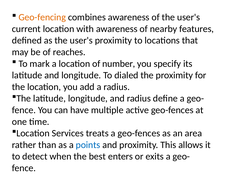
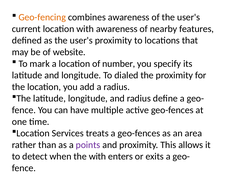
reaches: reaches -> website (69, 52)
points colour: blue -> purple (88, 145)
the best: best -> with (97, 156)
